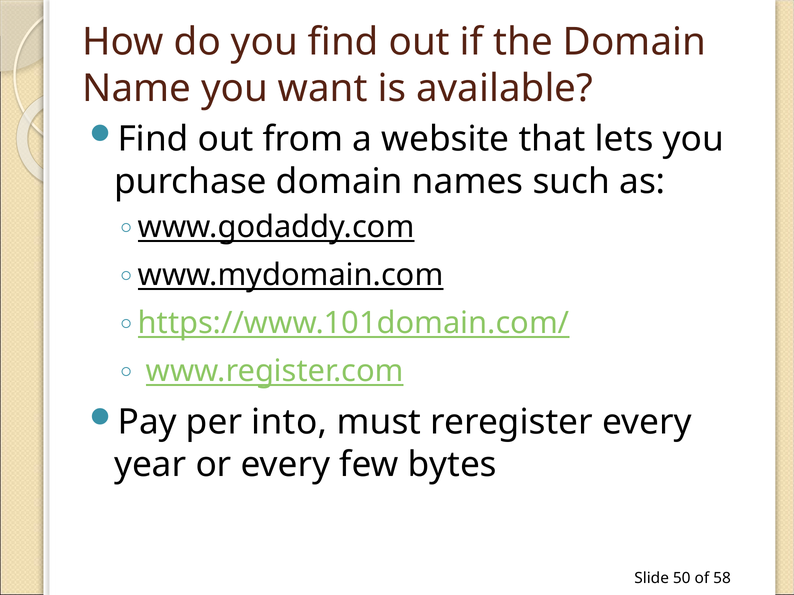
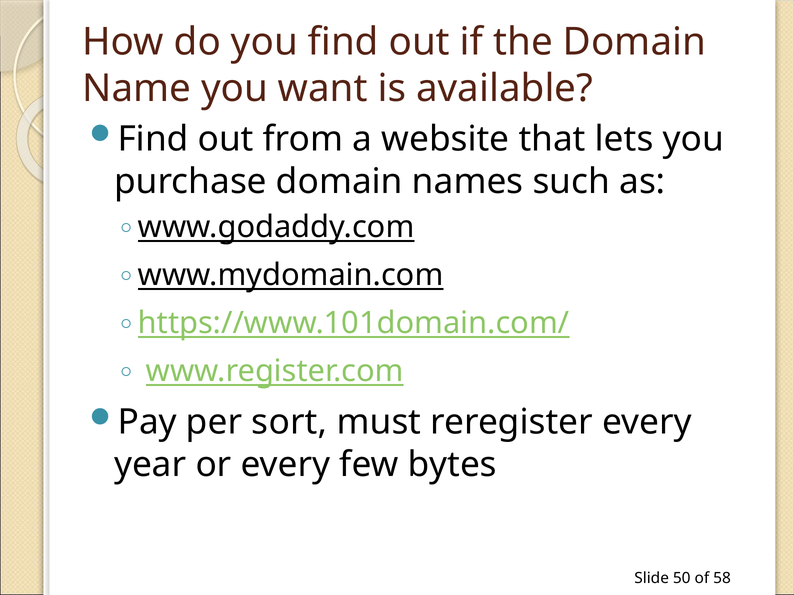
into: into -> sort (289, 423)
